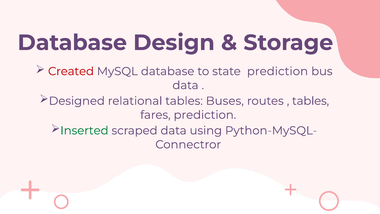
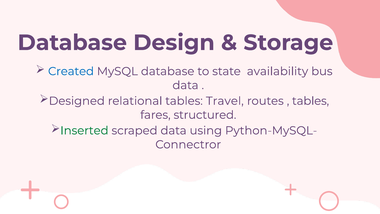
Created colour: red -> blue (71, 71)
state prediction: prediction -> availability (278, 71)
Buses: Buses -> Travel (225, 101)
fares prediction: prediction -> structured (205, 115)
